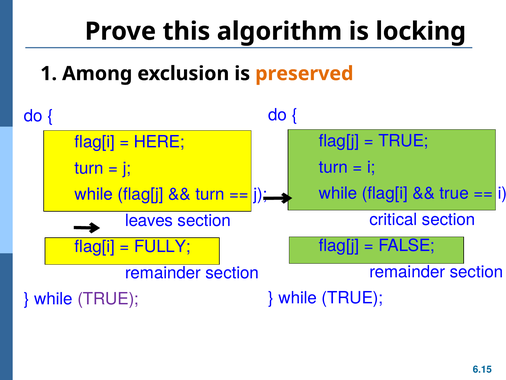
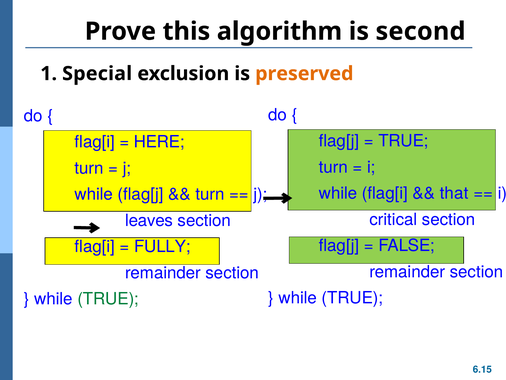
locking: locking -> second (421, 31)
Among: Among -> Special (97, 74)
true: true -> that (454, 193)
TRUE colour: purple -> green (108, 299)
